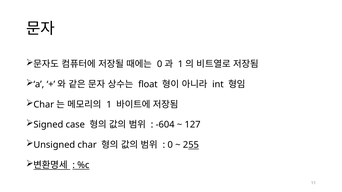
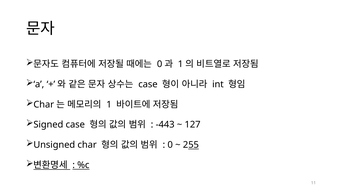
float: float -> case (148, 84)
-604: -604 -> -443 (165, 125)
